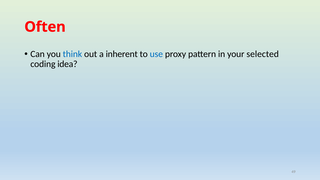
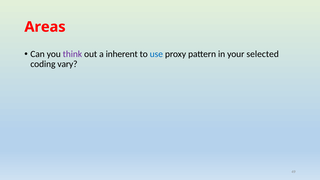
Often: Often -> Areas (45, 27)
think colour: blue -> purple (72, 54)
idea: idea -> vary (67, 64)
